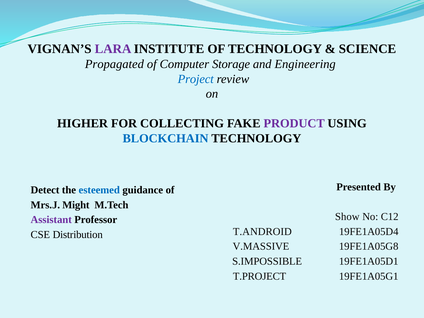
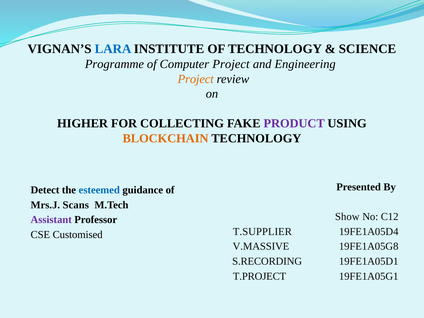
LARA colour: purple -> blue (113, 49)
Propagated: Propagated -> Programme (114, 64)
Computer Storage: Storage -> Project (231, 64)
Project colour: blue -> orange (196, 79)
BLOCKCHAIN colour: blue -> orange (166, 138)
Might: Might -> Scans (76, 205)
T.ANDROID: T.ANDROID -> T.SUPPLIER (262, 232)
Distribution: Distribution -> Customised (78, 235)
S.IMPOSSIBLE: S.IMPOSSIBLE -> S.RECORDING (267, 261)
